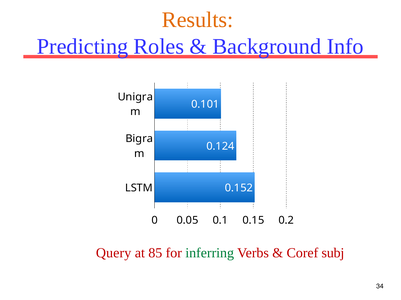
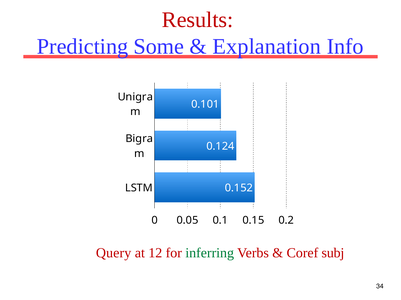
Results colour: orange -> red (198, 20)
Roles: Roles -> Some (159, 47)
Background: Background -> Explanation (267, 47)
85: 85 -> 12 (155, 254)
